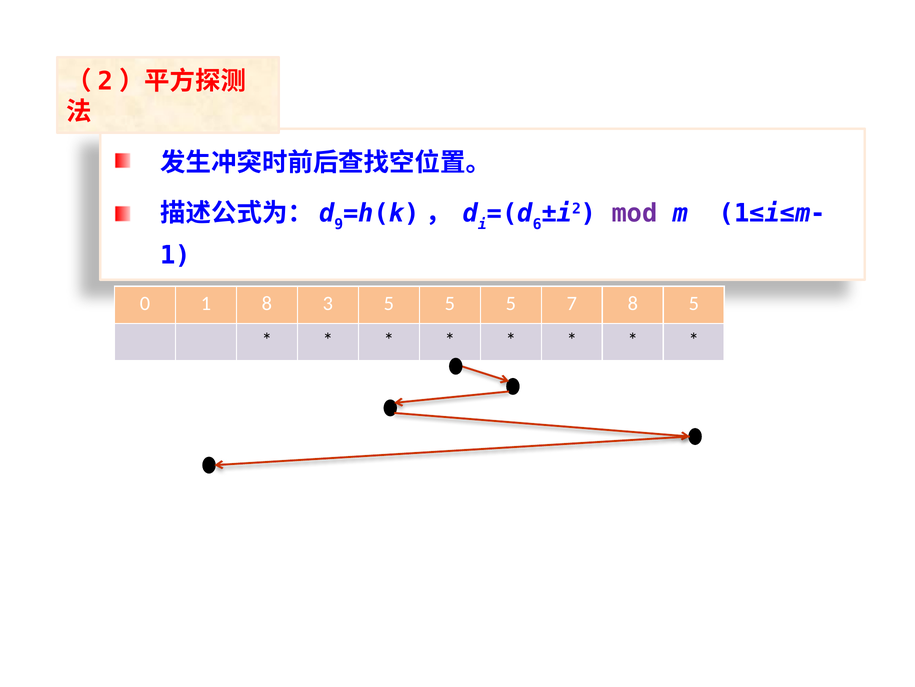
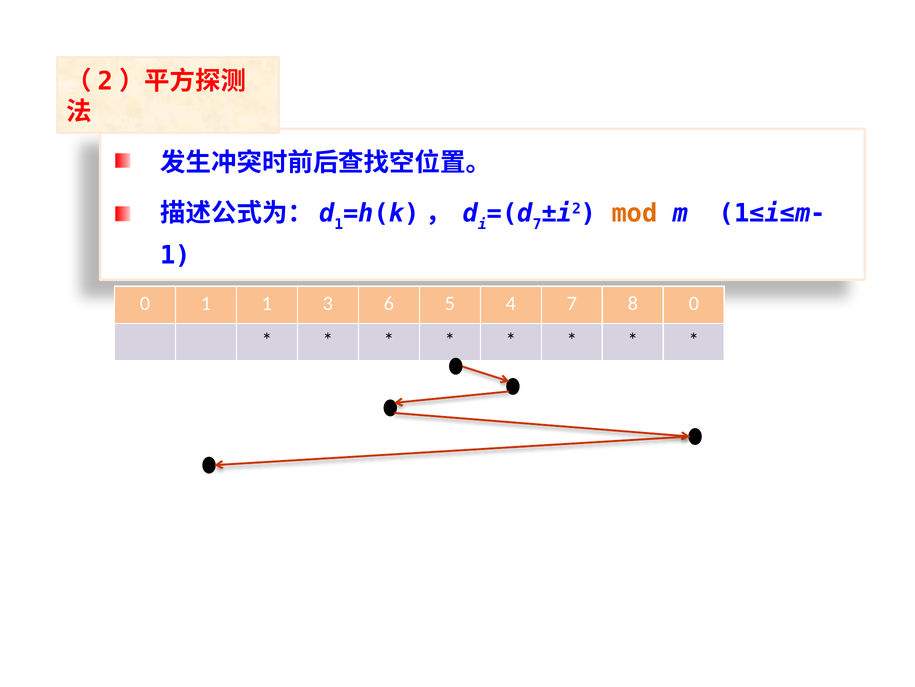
9: 9 -> 1 (339, 224)
6: 6 -> 7 (537, 224)
mod colour: purple -> orange (635, 213)
1 8: 8 -> 1 (267, 303)
3 5: 5 -> 6 (389, 303)
5: 5 -> 4 (511, 303)
8 5: 5 -> 0 (694, 303)
